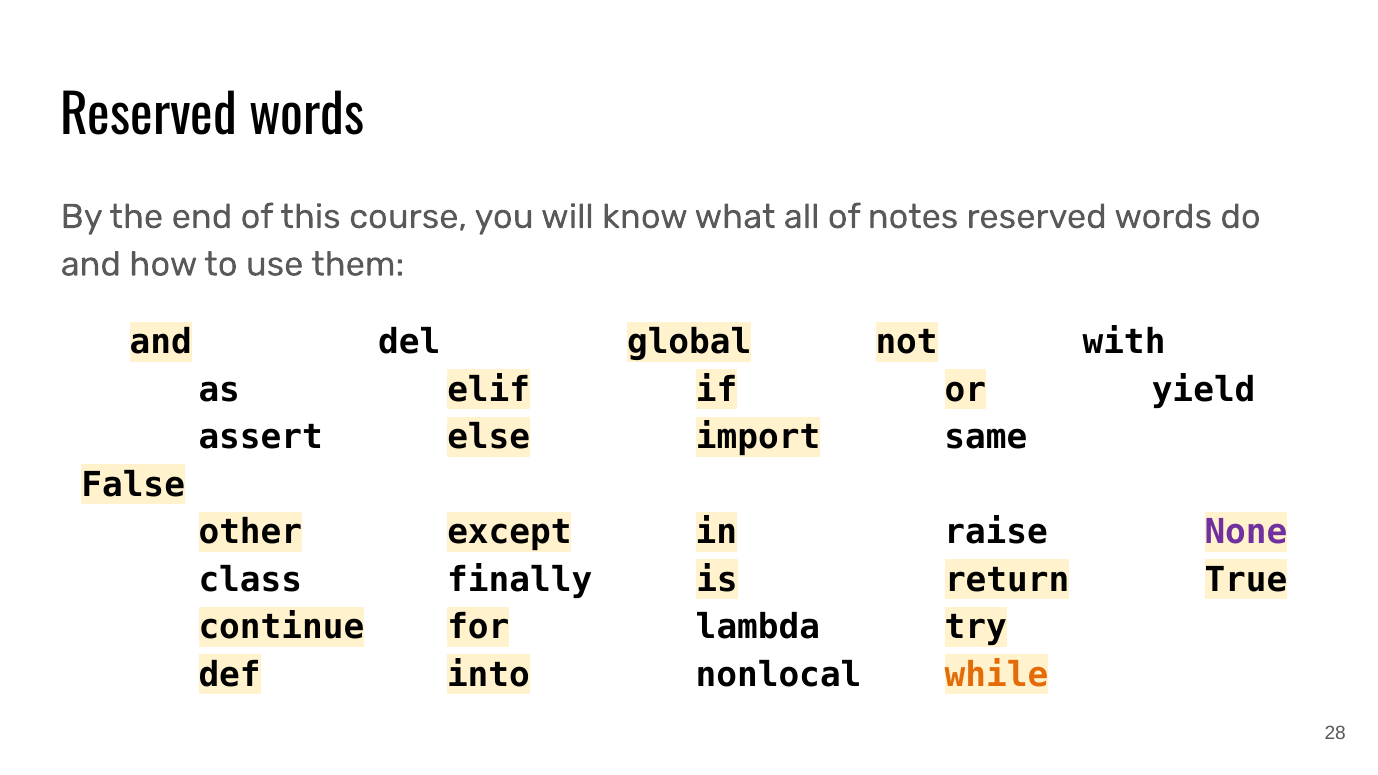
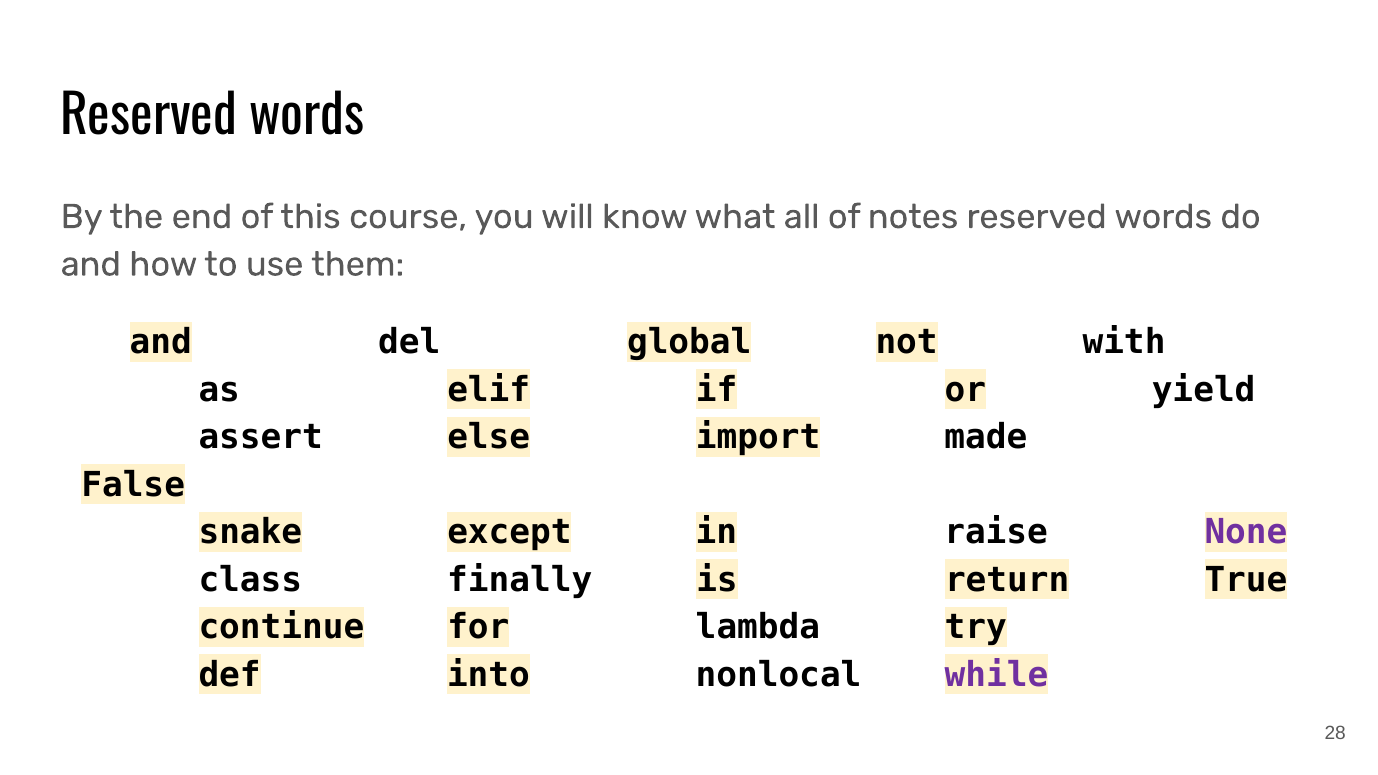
same: same -> made (986, 437)
other: other -> snake (250, 532)
while colour: orange -> purple (996, 675)
